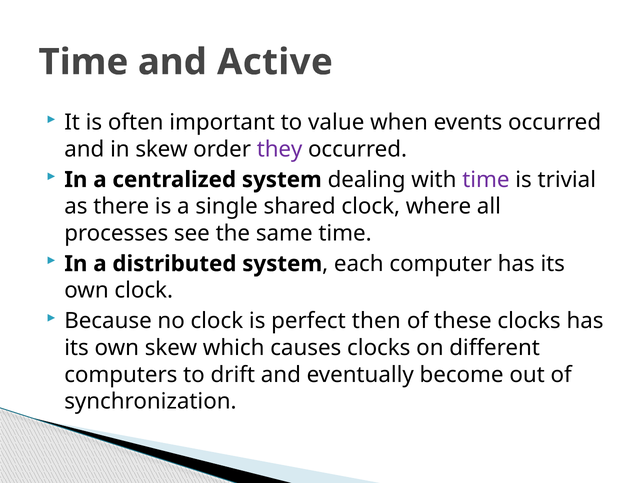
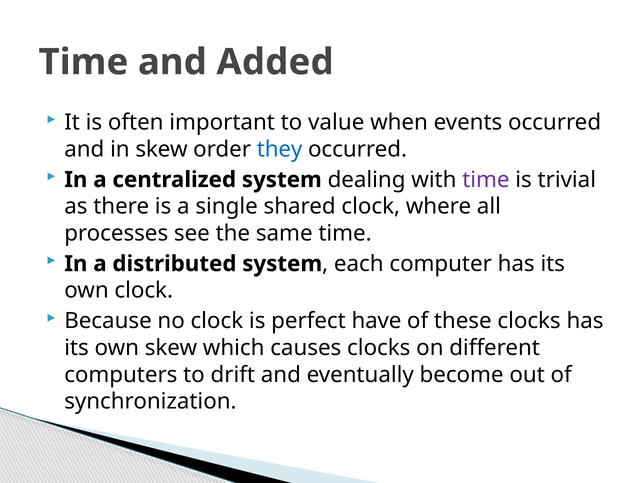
Active: Active -> Added (275, 62)
they colour: purple -> blue (280, 149)
then: then -> have (376, 321)
